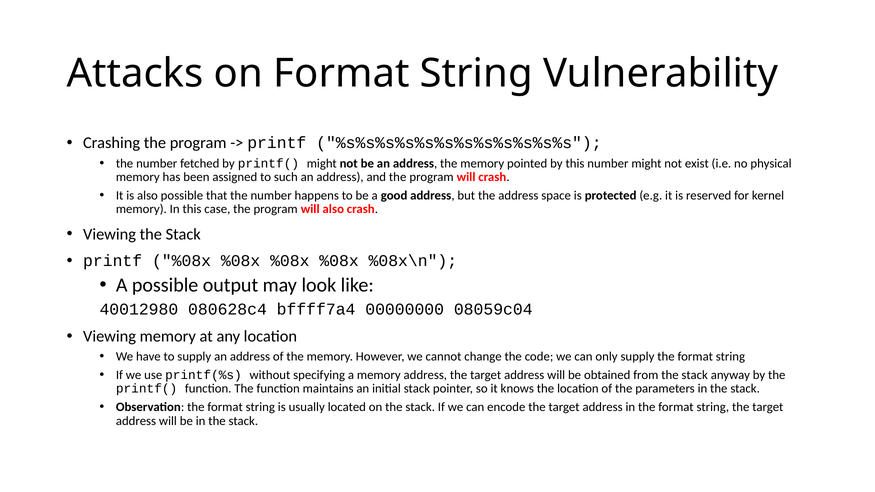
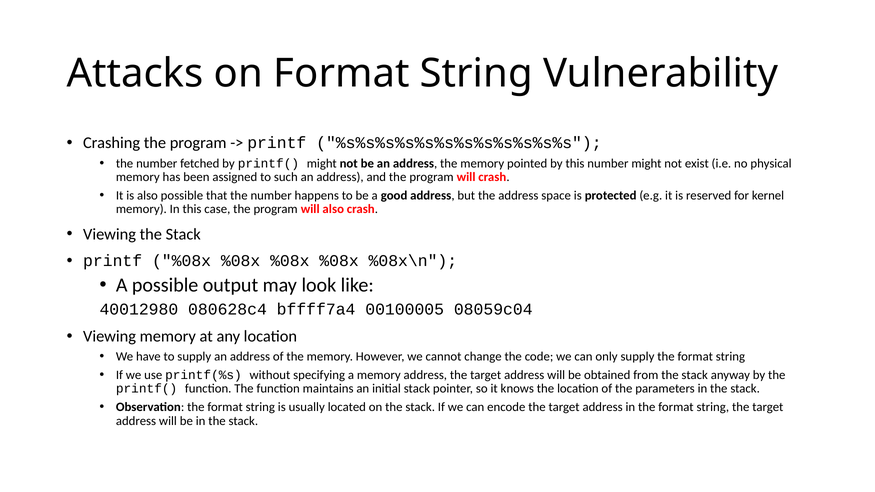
00000000: 00000000 -> 00100005 (405, 310)
